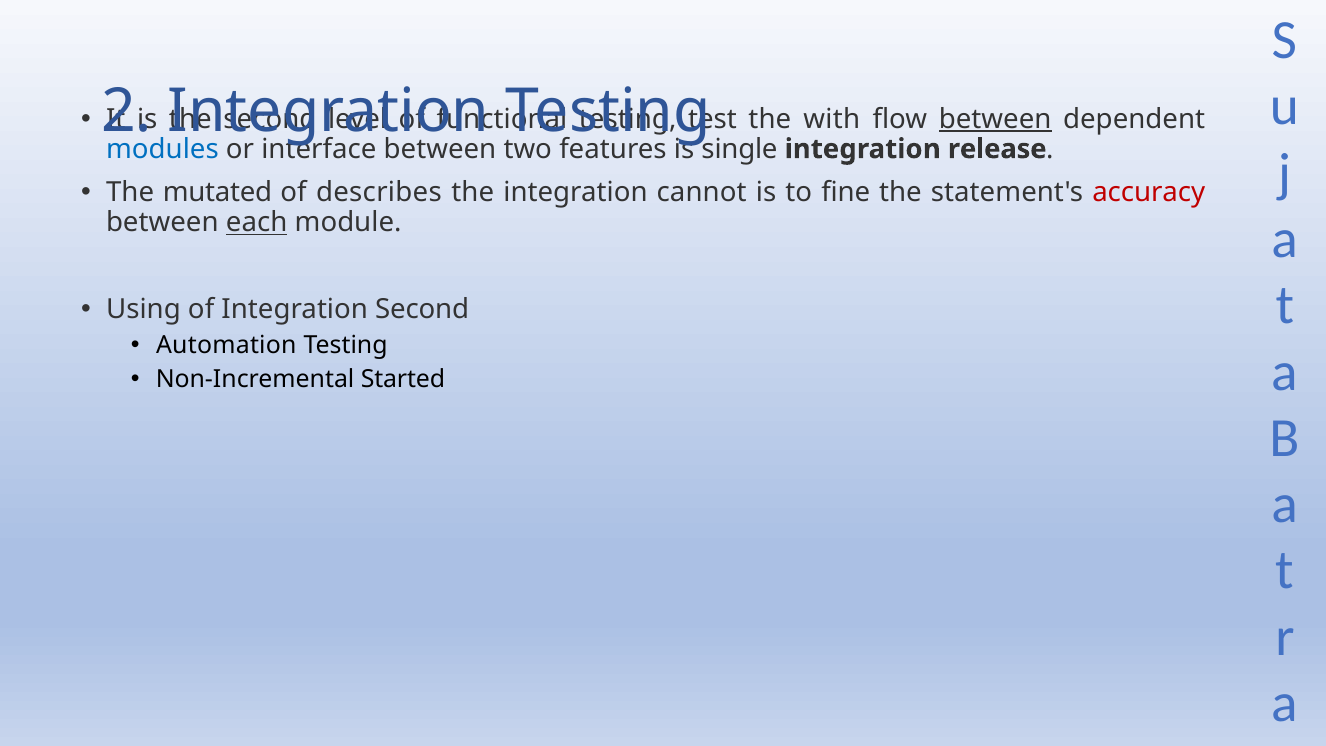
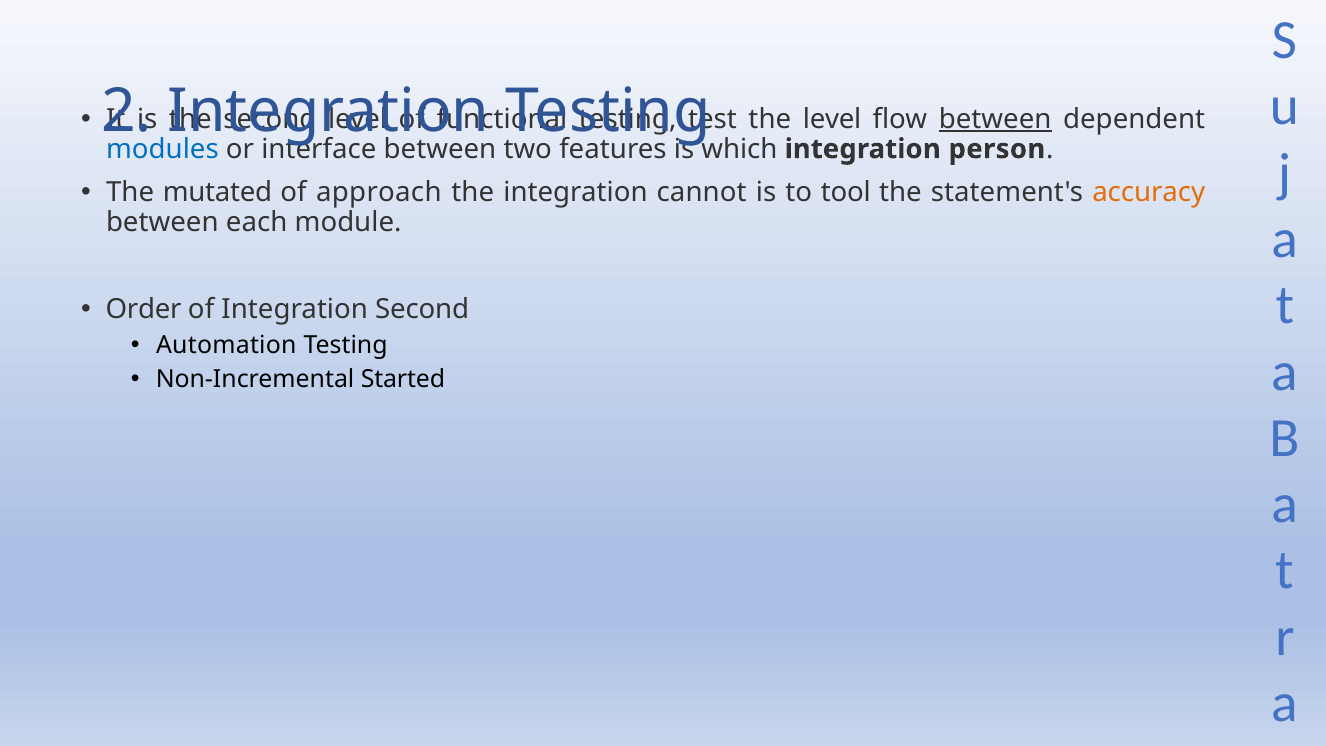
the with: with -> level (832, 119)
single: single -> which (739, 149)
release: release -> person (997, 149)
describes: describes -> approach (379, 193)
fine: fine -> tool (846, 193)
accuracy colour: red -> orange (1149, 193)
each underline: present -> none (257, 223)
Using: Using -> Order (144, 310)
